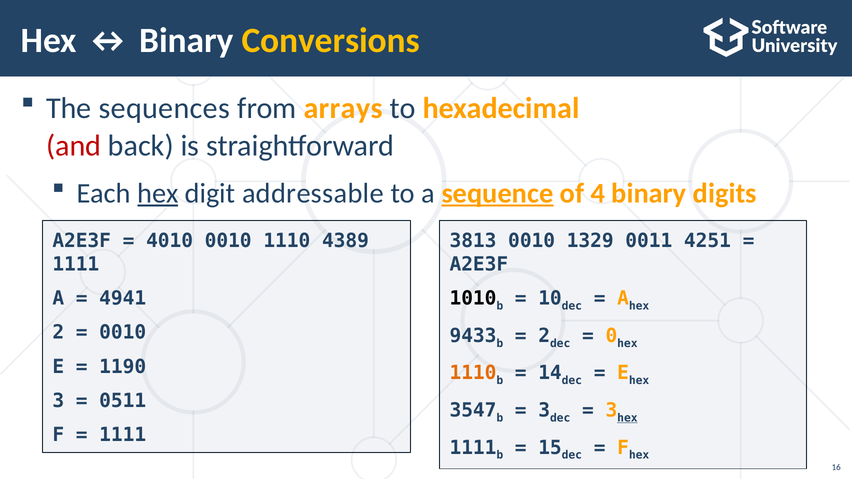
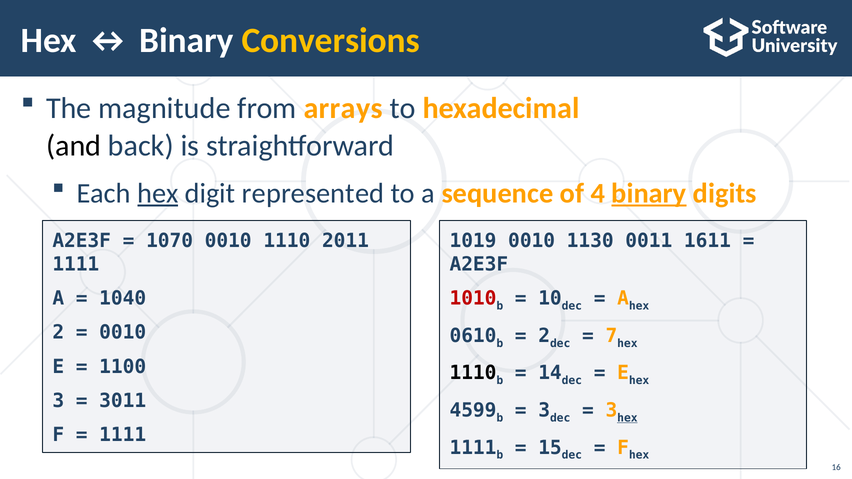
sequences: sequences -> magnitude (164, 108)
and colour: red -> black (74, 146)
addressable: addressable -> represented (313, 193)
sequence underline: present -> none (498, 193)
binary underline: none -> present (649, 193)
4010: 4010 -> 1070 (170, 241)
4389: 4389 -> 2011 (345, 241)
3813: 3813 -> 1019 (473, 241)
1329: 1329 -> 1130 (590, 241)
4251: 4251 -> 1611 (707, 241)
4941: 4941 -> 1040 (123, 299)
1010 colour: black -> red (473, 299)
9433: 9433 -> 0610 (473, 336)
0: 0 -> 7 (611, 336)
1190: 1190 -> 1100 (123, 367)
1110 colour: orange -> black (473, 373)
0511: 0511 -> 3011 (123, 401)
3547: 3547 -> 4599 (473, 411)
